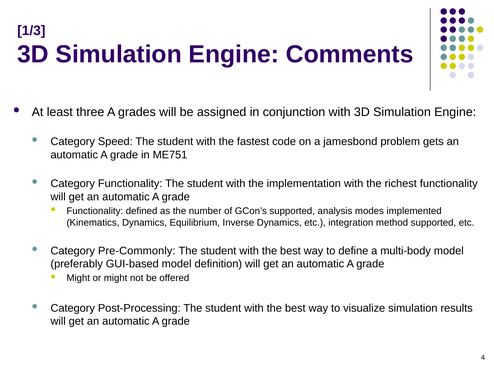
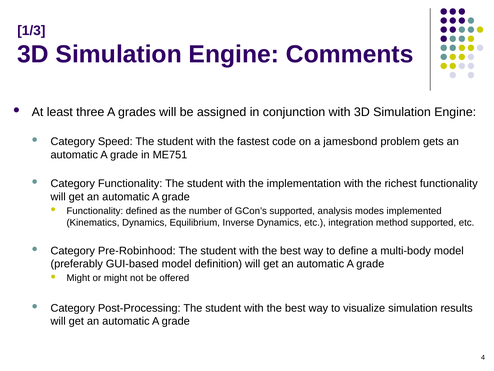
Pre-Commonly: Pre-Commonly -> Pre-Robinhood (137, 250)
